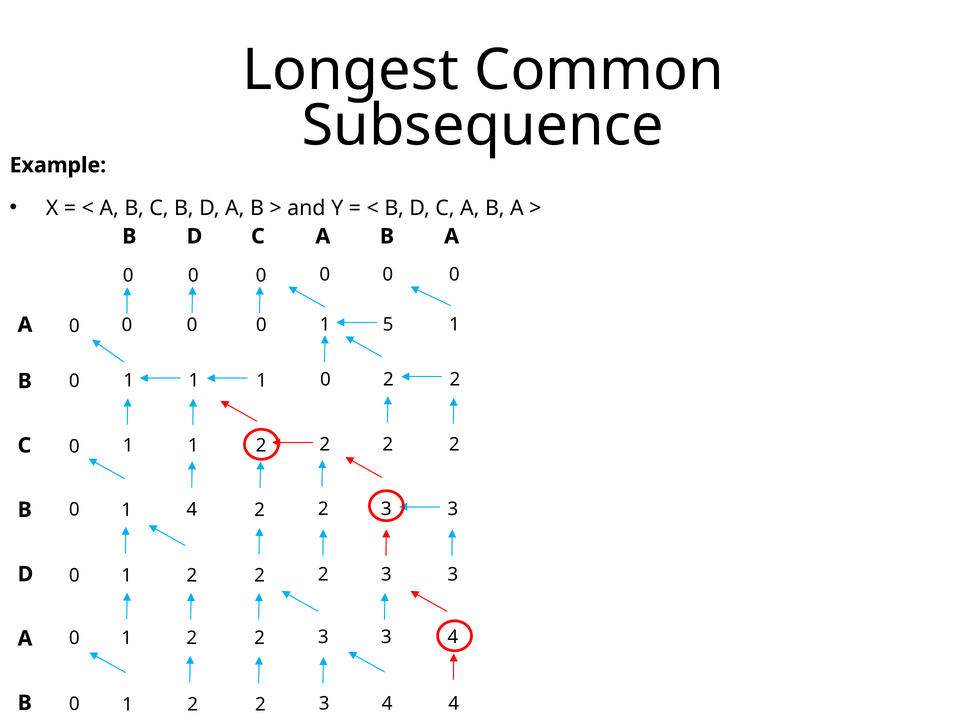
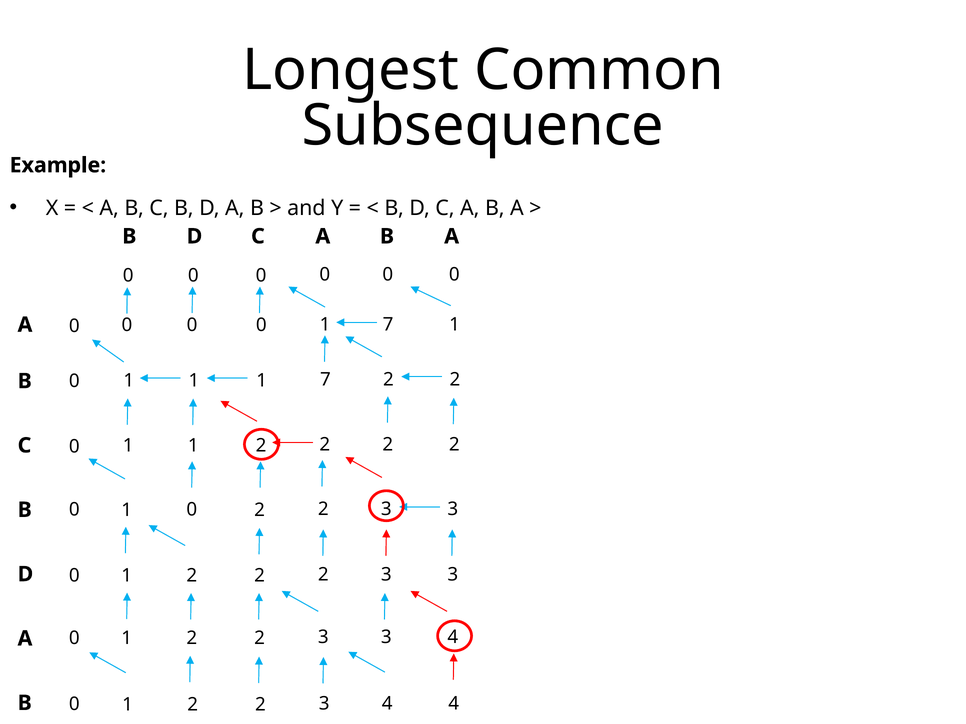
5: 5 -> 7 (388, 325)
1 1 0: 0 -> 7 (325, 380)
1 4: 4 -> 0 (192, 510)
